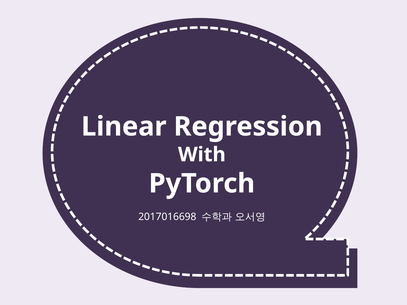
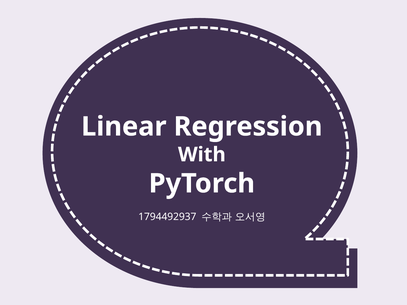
2017016698: 2017016698 -> 1794492937 (167, 217)
